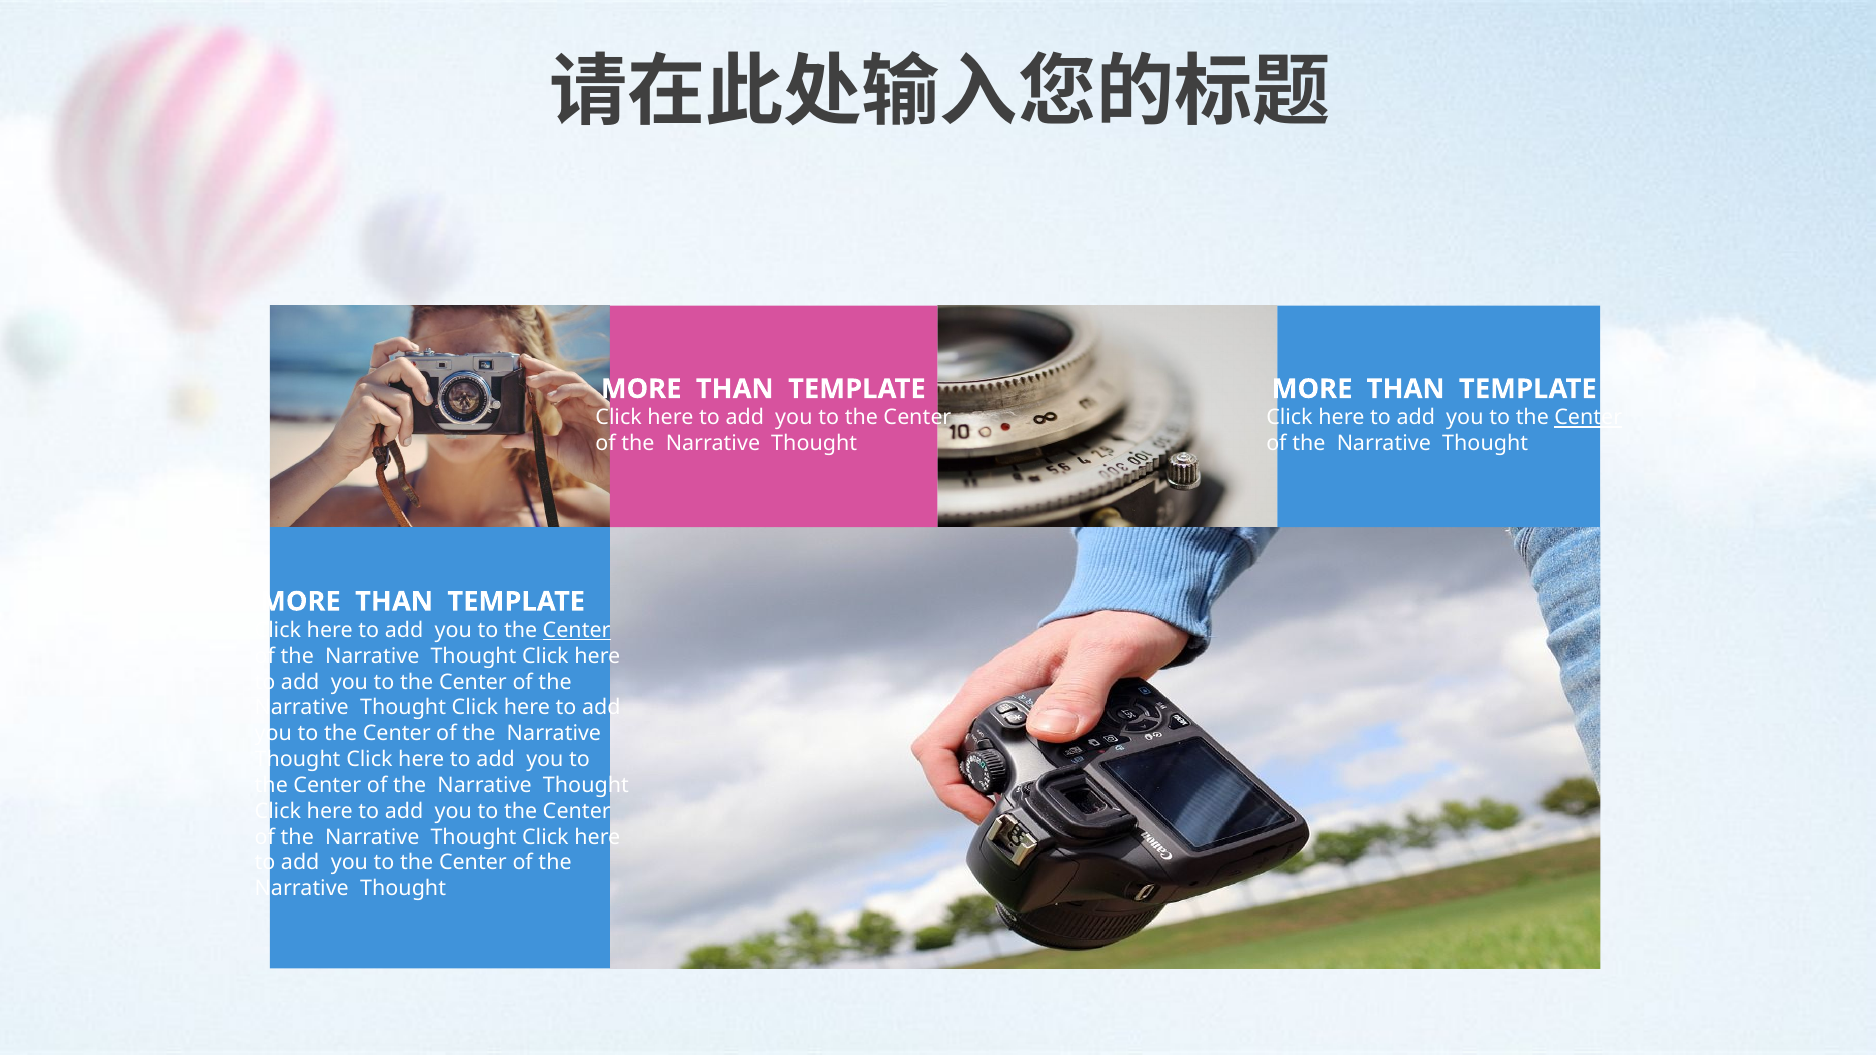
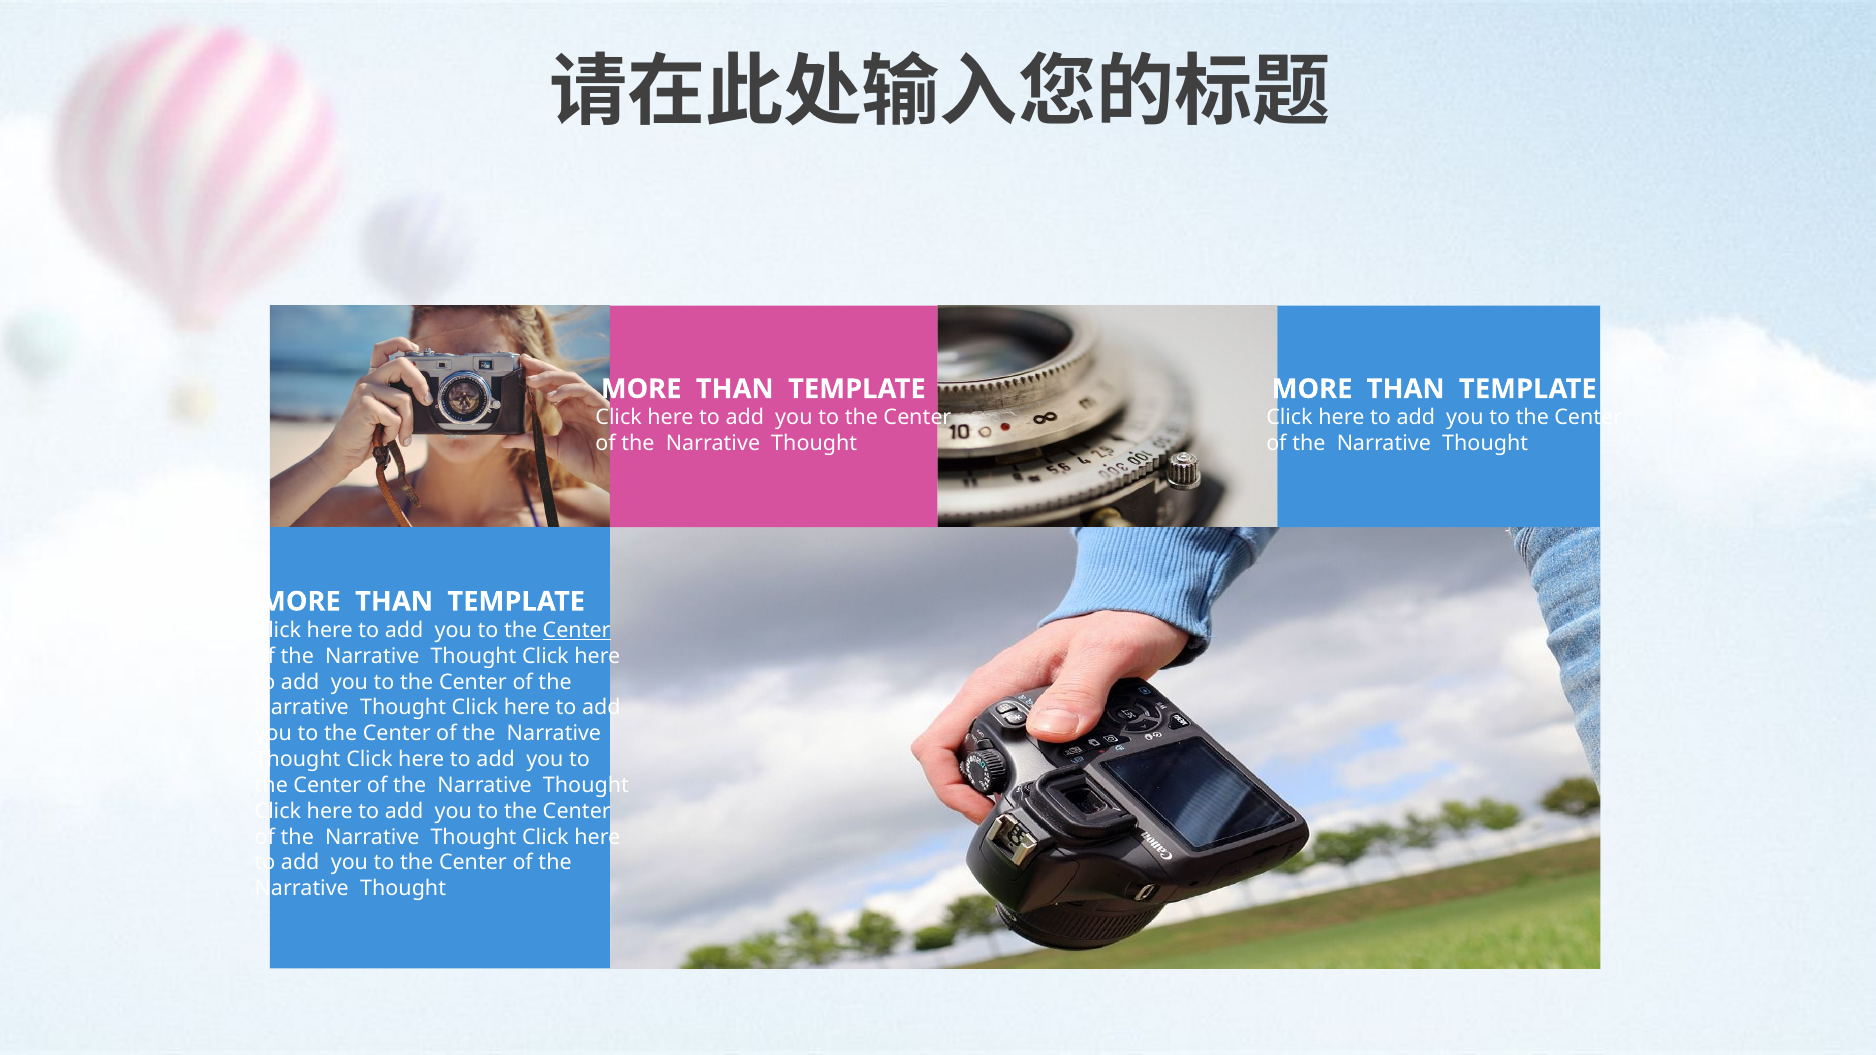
Center underline: present -> none (1588, 418)
